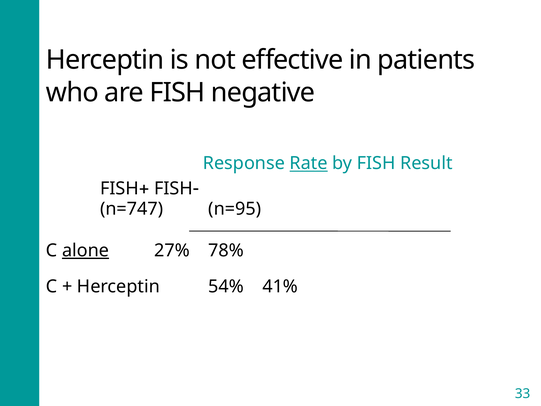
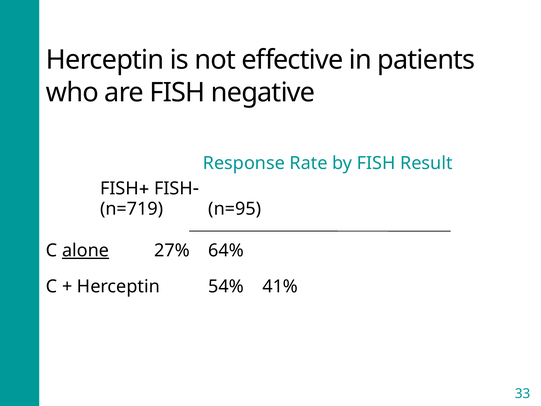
Rate underline: present -> none (309, 163)
n=747: n=747 -> n=719 (132, 209)
78%: 78% -> 64% (226, 250)
